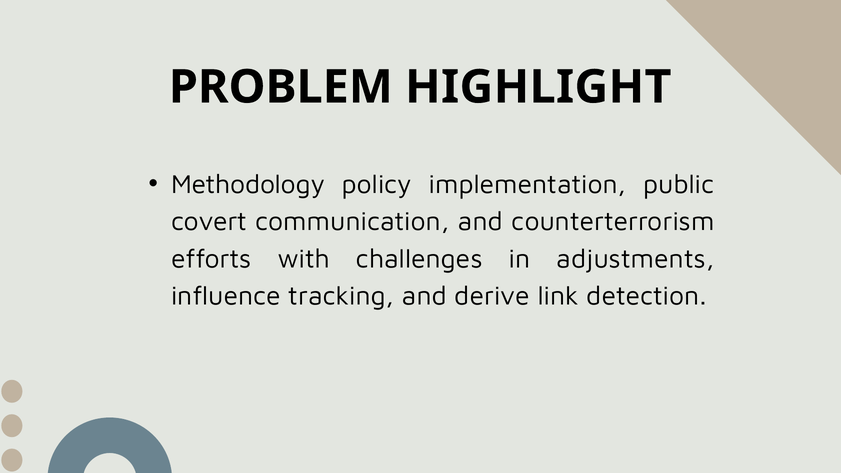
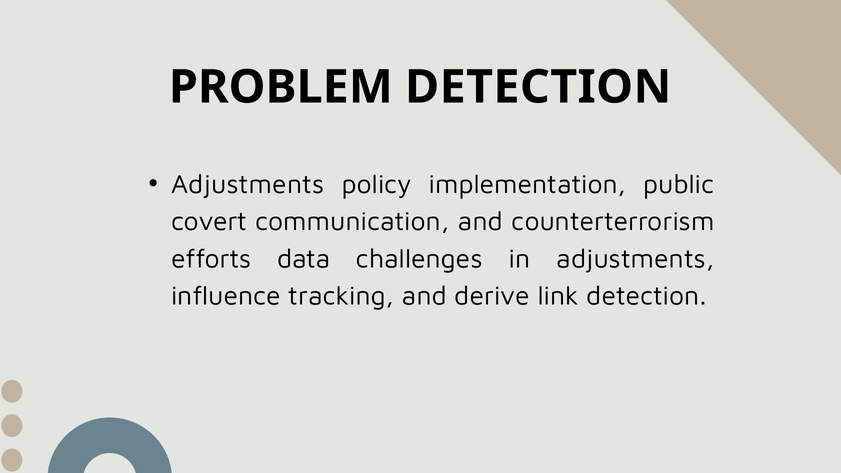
PROBLEM HIGHLIGHT: HIGHLIGHT -> DETECTION (538, 87)
Methodology: Methodology -> Adjustments (248, 184)
with: with -> data (304, 259)
